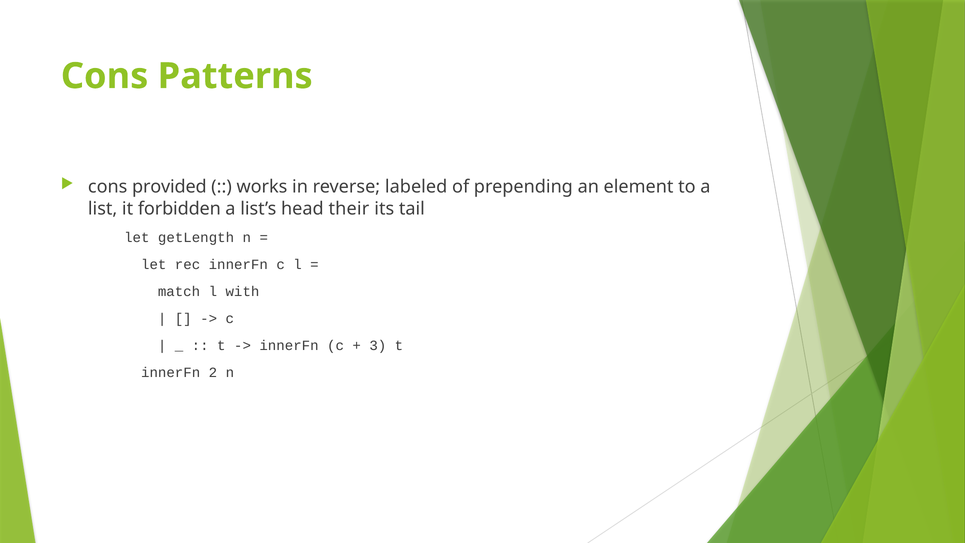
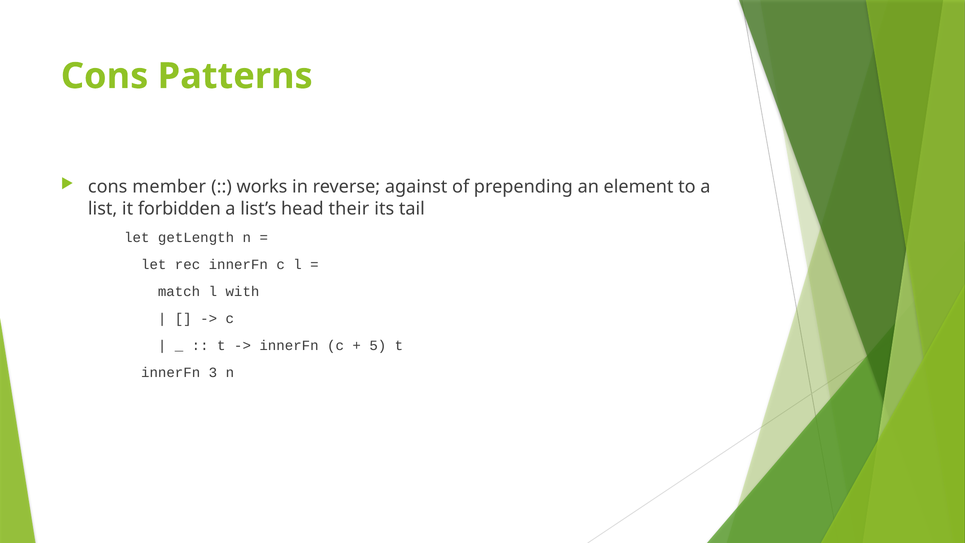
provided: provided -> member (169, 187)
labeled: labeled -> against (416, 187)
3: 3 -> 5 (378, 345)
2: 2 -> 3 (213, 372)
